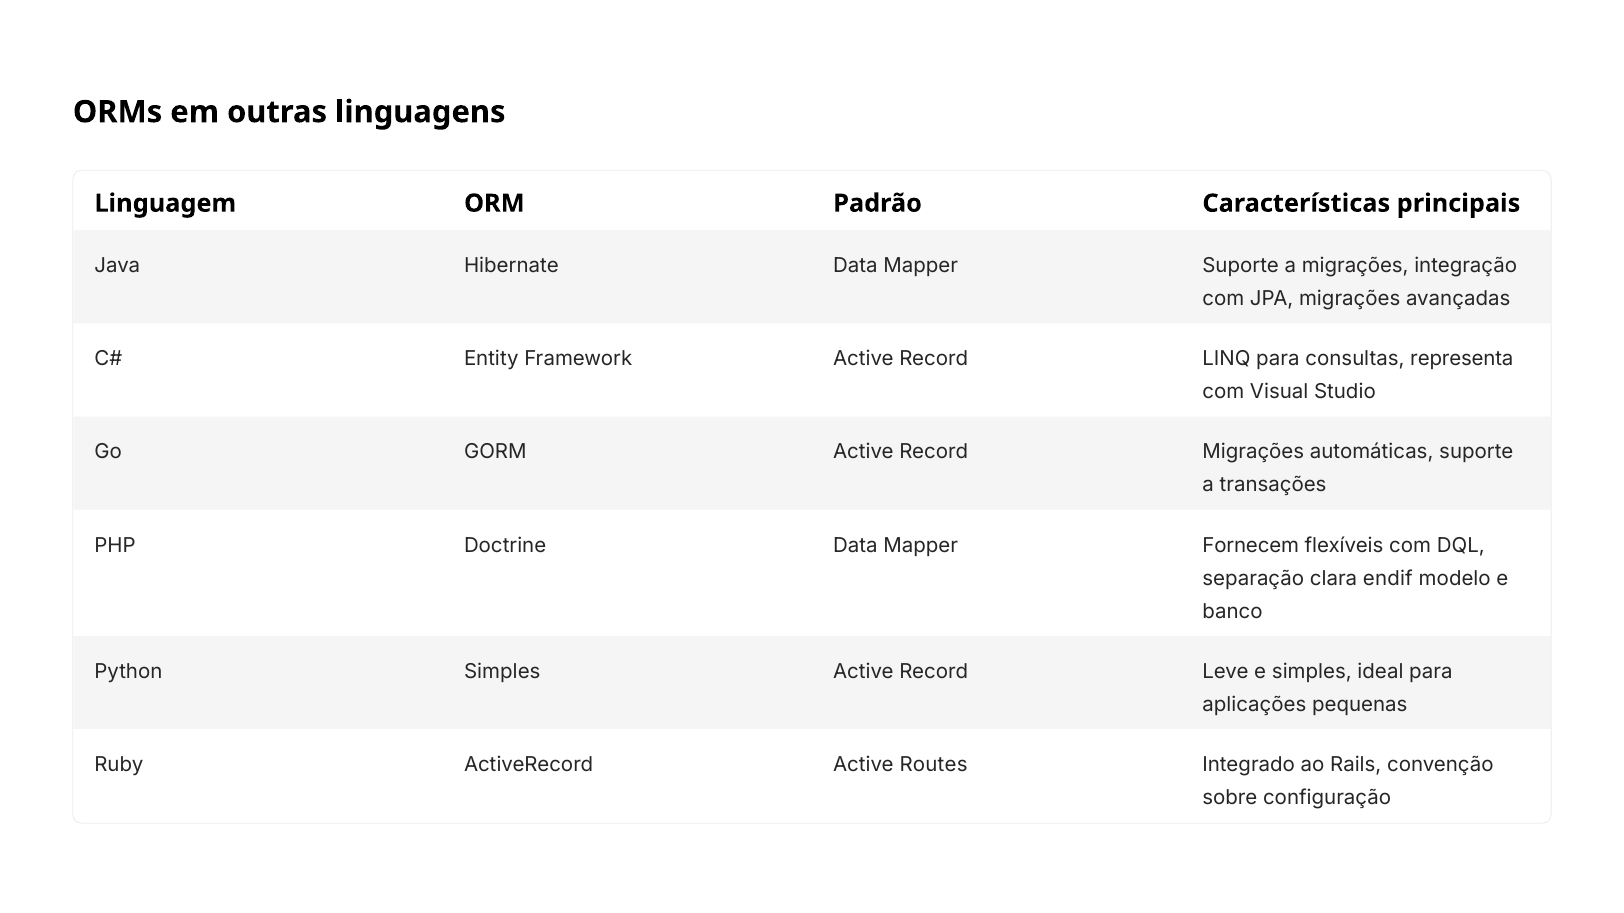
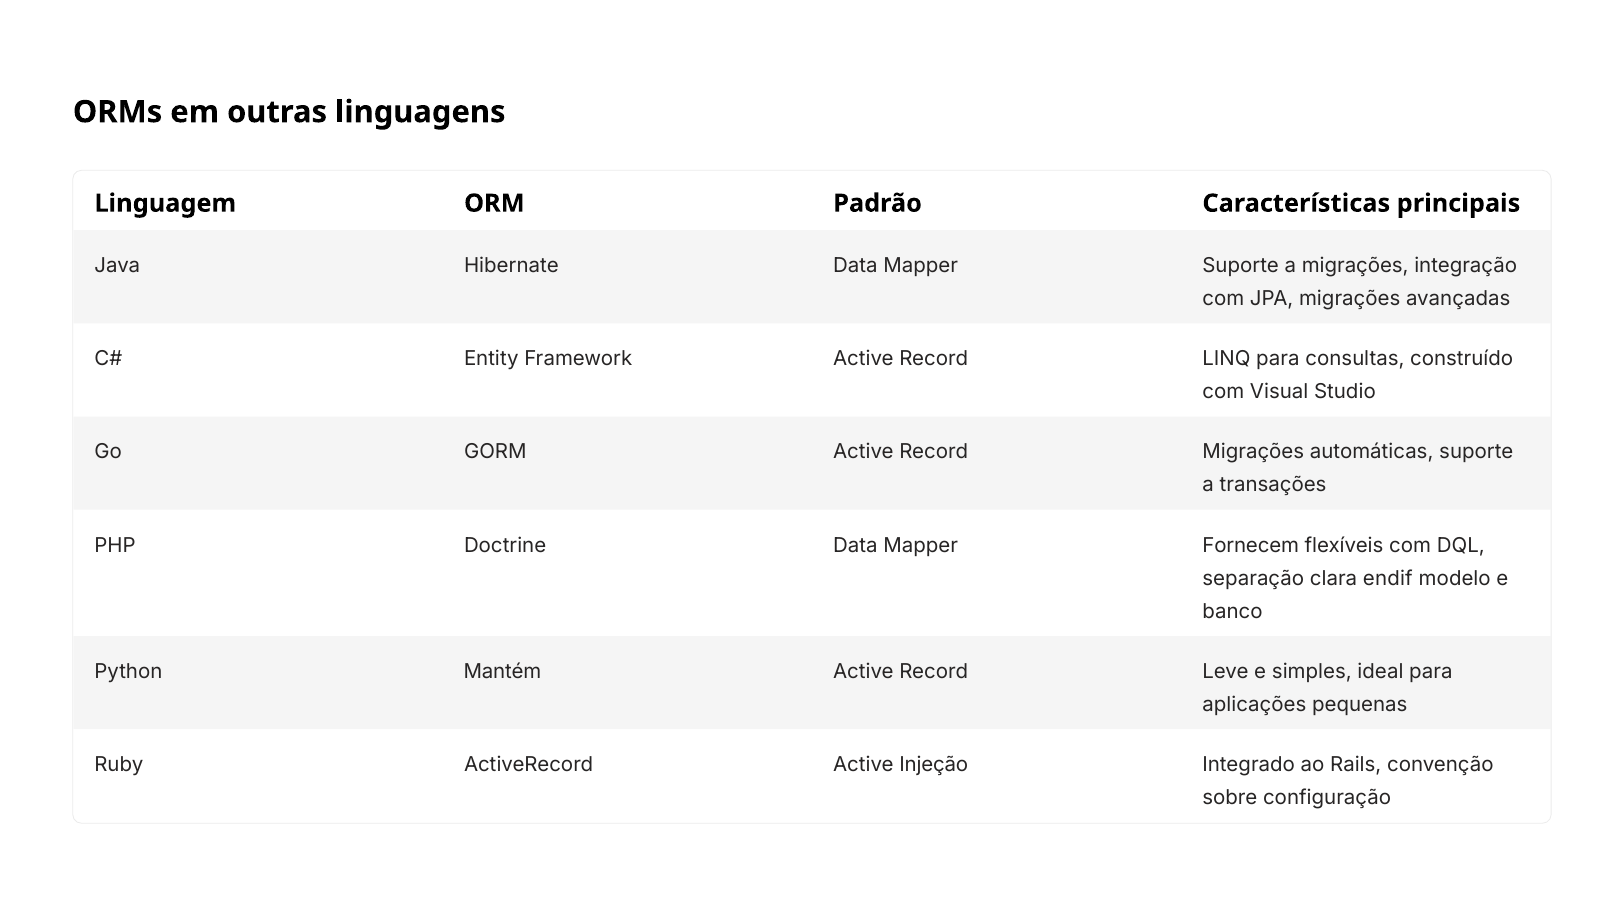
representa: representa -> construído (1462, 359)
Python Simples: Simples -> Mantém (502, 672)
Routes: Routes -> Injeção (934, 765)
